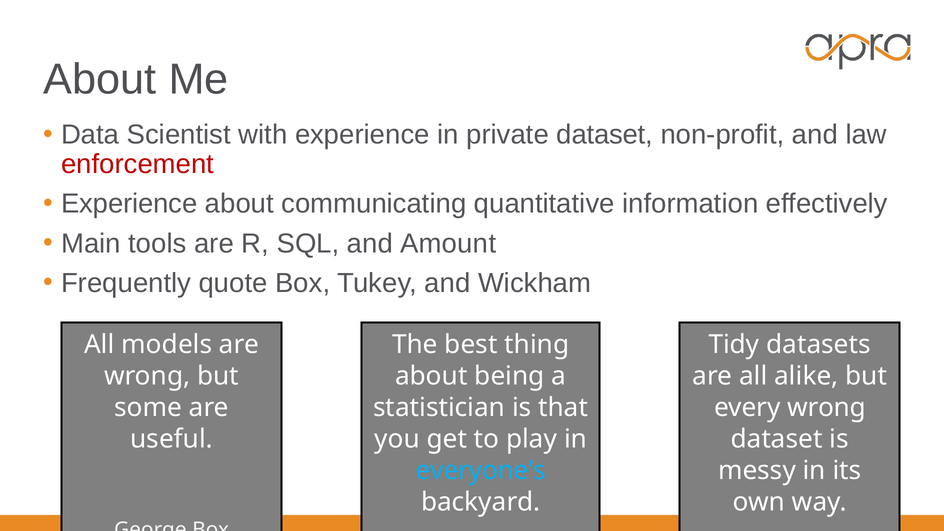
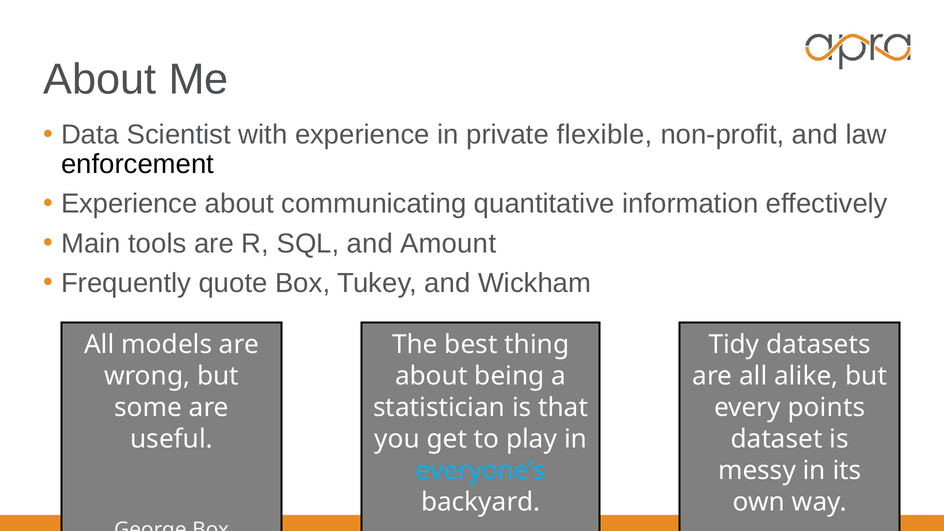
private dataset: dataset -> flexible (605, 135)
enforcement colour: red -> black (138, 164)
every wrong: wrong -> points (826, 408)
